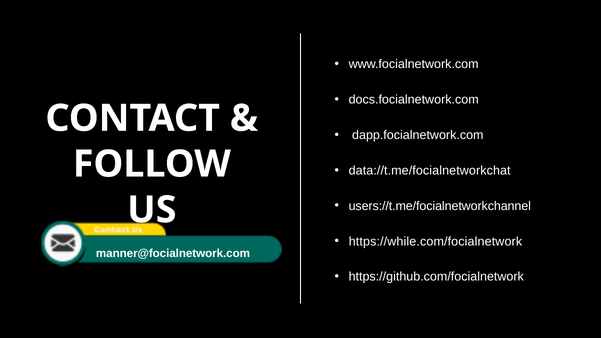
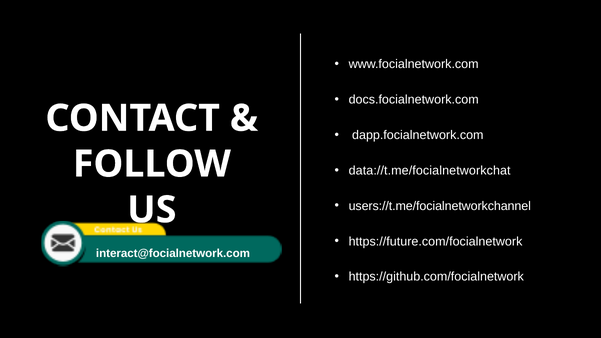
https://while.com/focialnetwork: https://while.com/focialnetwork -> https://future.com/focialnetwork (436, 241)
manner@focialnetwork.com: manner@focialnetwork.com -> interact@focialnetwork.com (173, 254)
